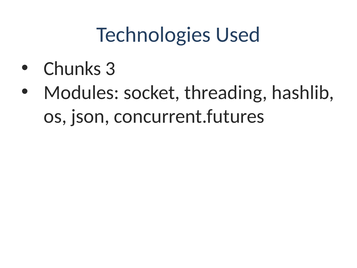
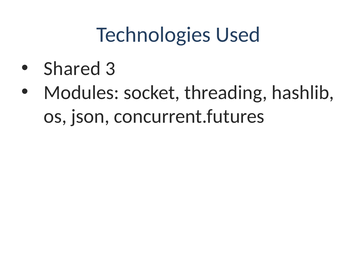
Chunks: Chunks -> Shared (72, 69)
